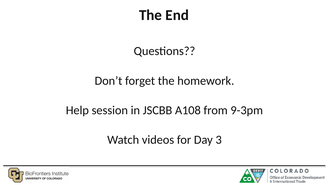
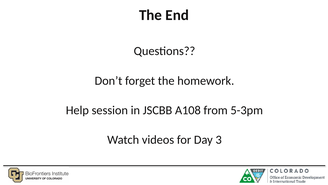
9-3pm: 9-3pm -> 5-3pm (247, 110)
